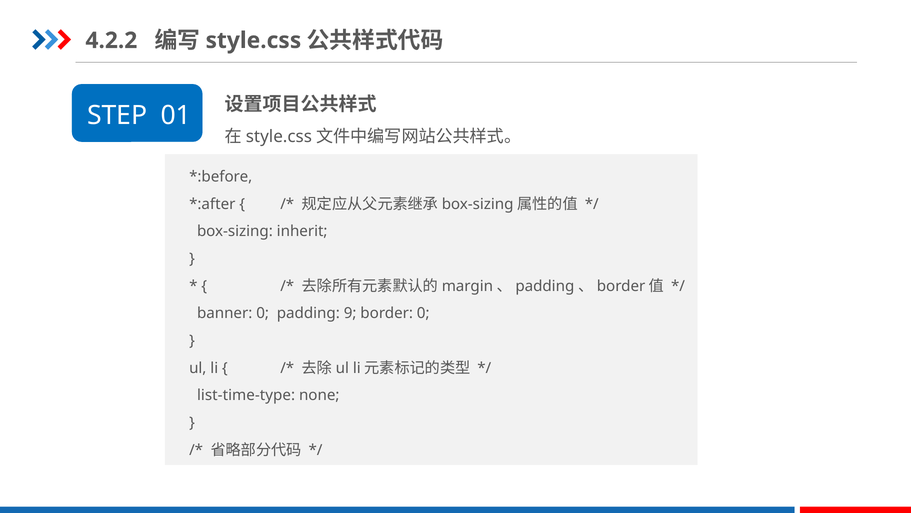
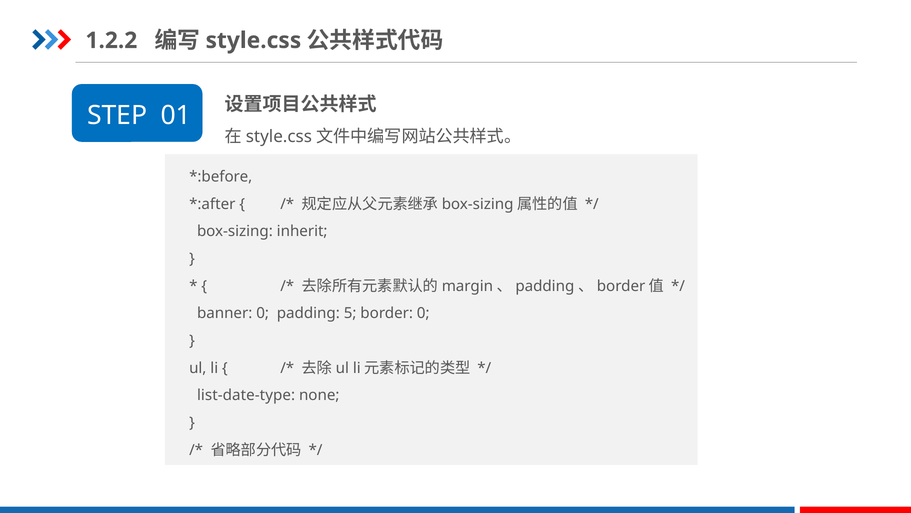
4.2.2: 4.2.2 -> 1.2.2 (111, 40)
9: 9 -> 5 (350, 313)
list-time-type: list-time-type -> list-date-type (246, 395)
